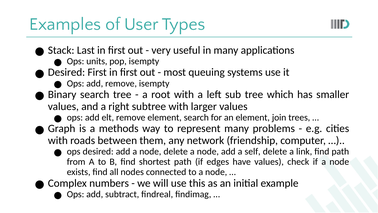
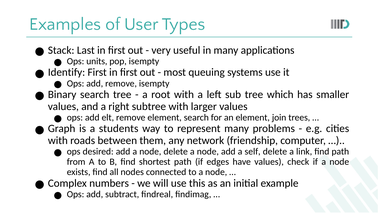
Desired: Desired -> Identify (67, 72)
methods: methods -> students (119, 128)
